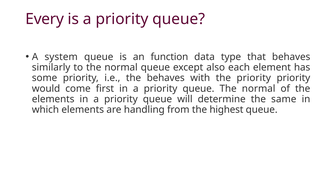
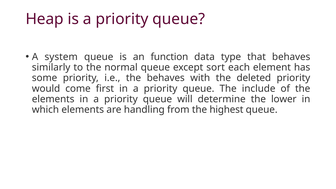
Every: Every -> Heap (45, 19)
also: also -> sort (216, 67)
the priority: priority -> deleted (254, 78)
queue The normal: normal -> include (259, 89)
same: same -> lower (284, 99)
